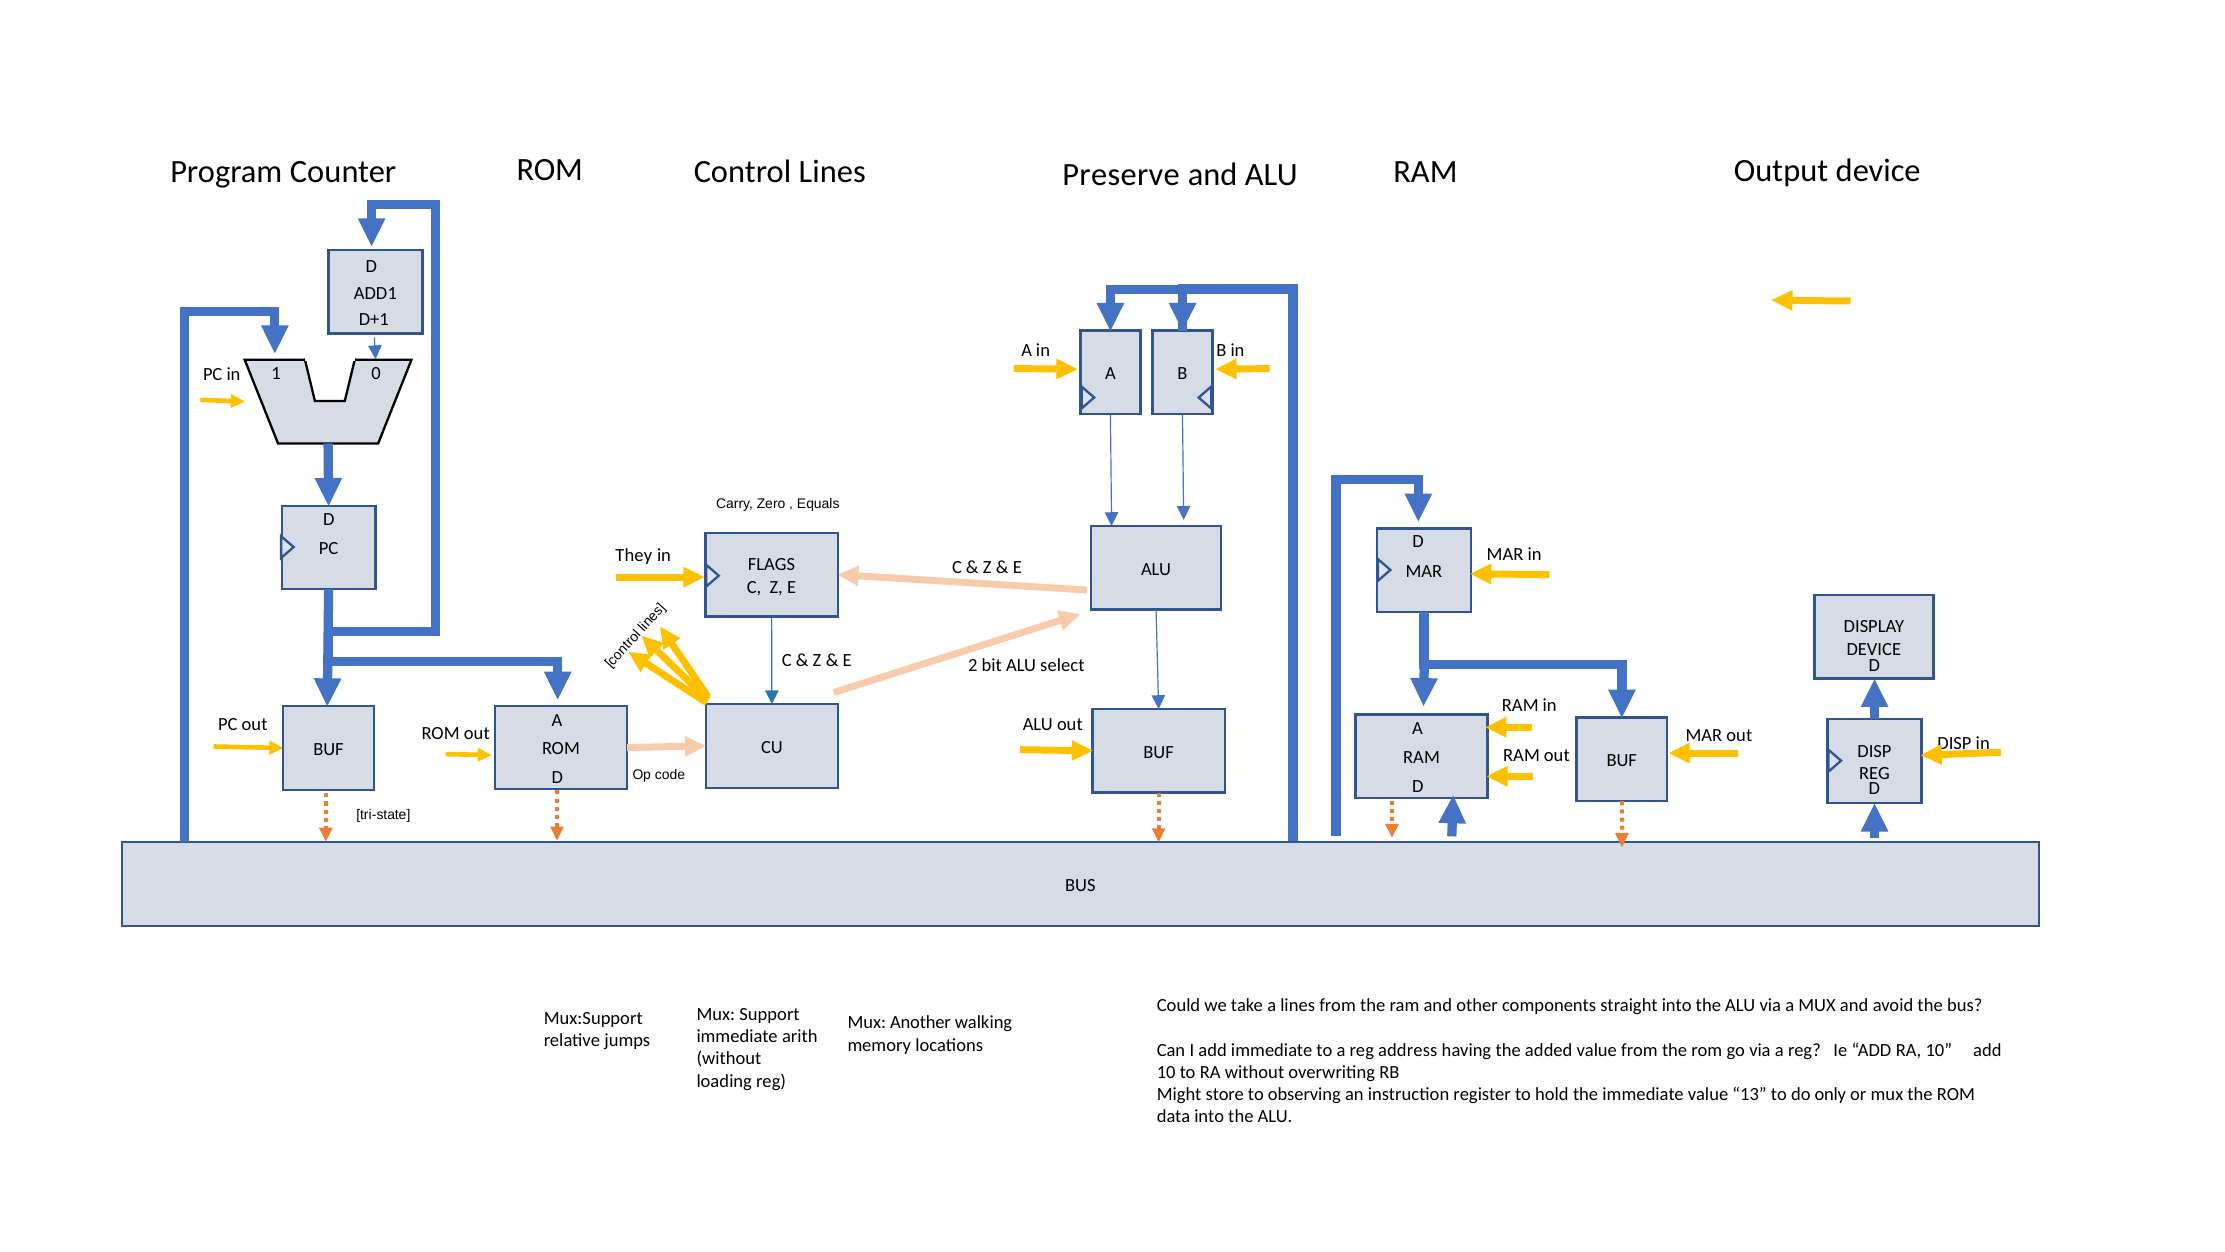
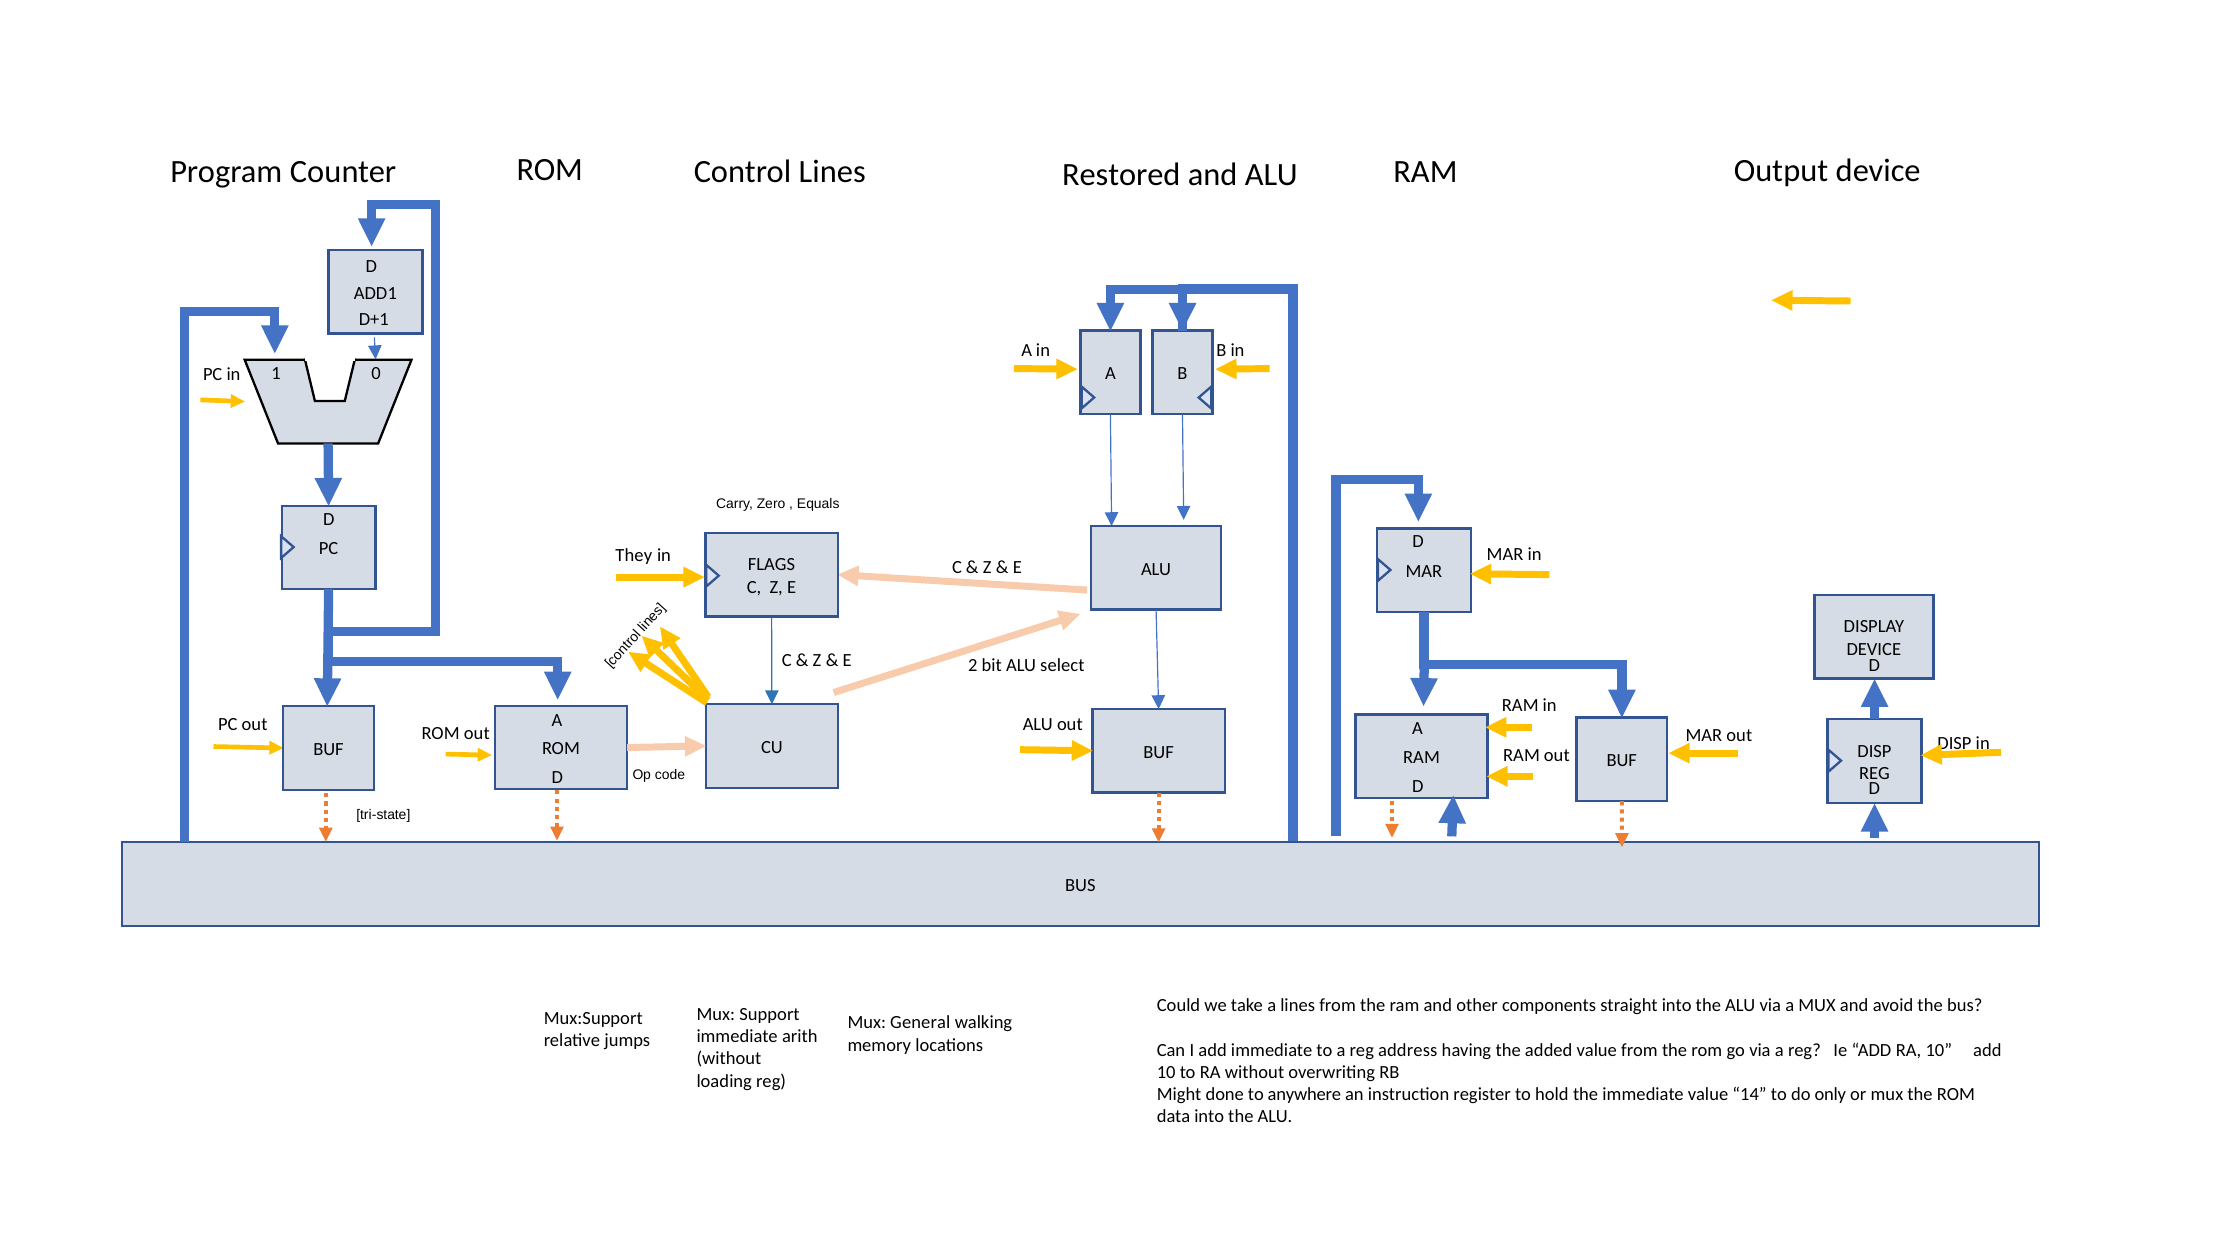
Preserve: Preserve -> Restored (1121, 175)
Another: Another -> General (920, 1022)
store: store -> done (1225, 1094)
observing: observing -> anywhere (1304, 1094)
13: 13 -> 14 (1750, 1094)
